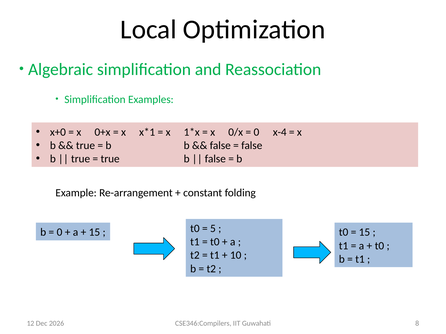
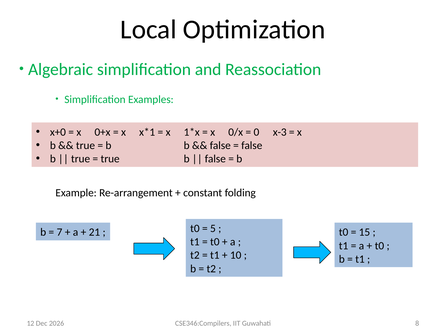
x-4: x-4 -> x-3 (280, 132)
0: 0 -> 7 (59, 233)
15: 15 -> 21 (94, 233)
